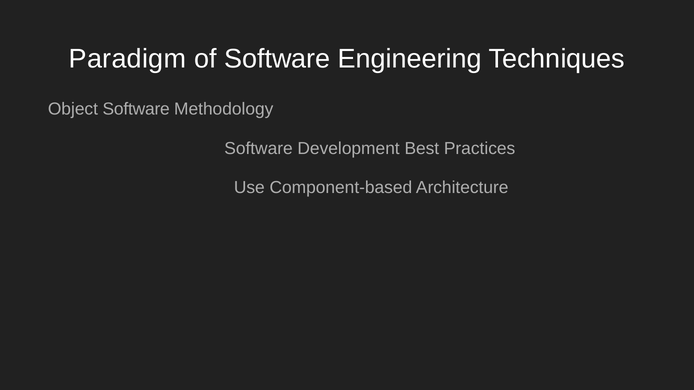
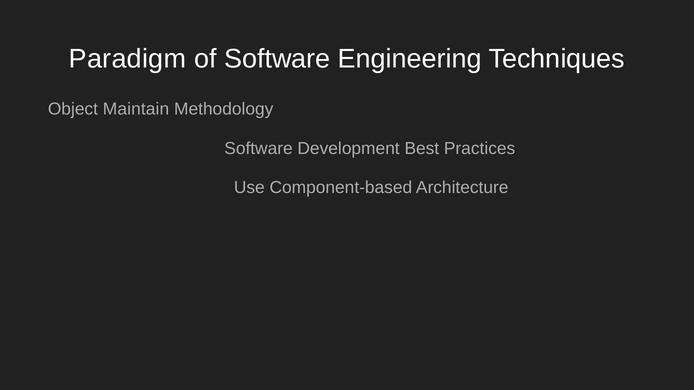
Object Software: Software -> Maintain (136, 109)
